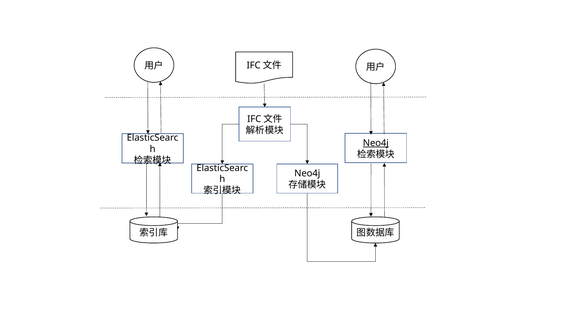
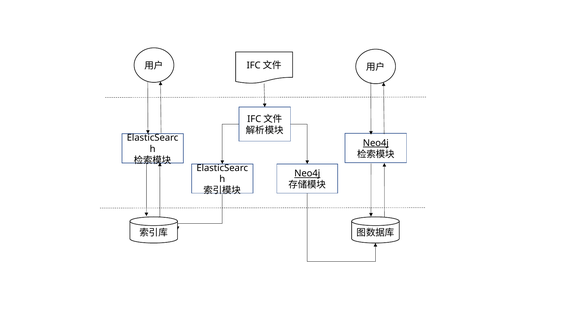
Neo4j underline: none -> present (307, 173)
